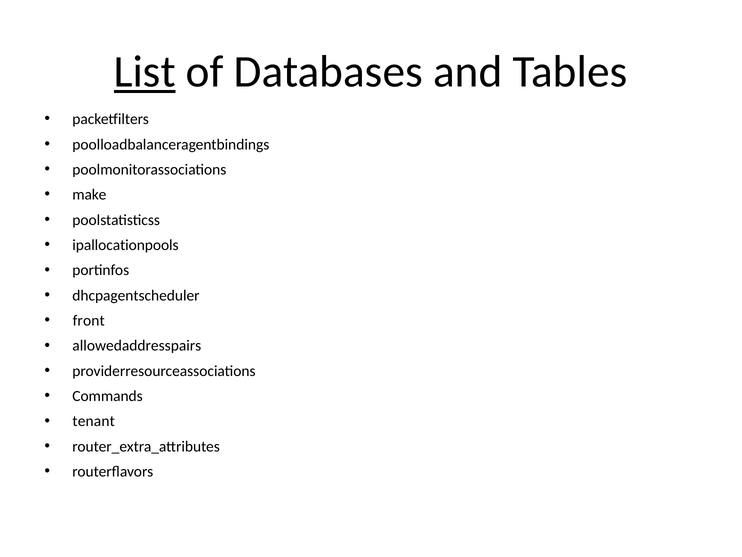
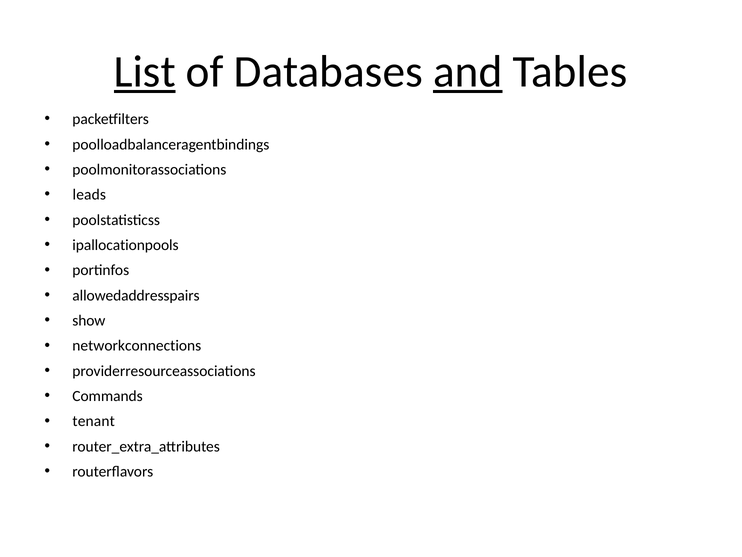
and underline: none -> present (468, 72)
make: make -> leads (89, 195)
dhcpagentscheduler: dhcpagentscheduler -> allowedaddresspairs (136, 295)
front: front -> show (89, 320)
allowedaddresspairs: allowedaddresspairs -> networkconnections (137, 346)
